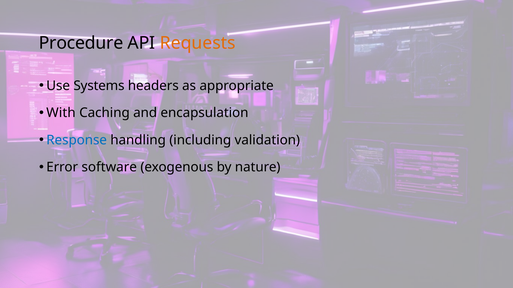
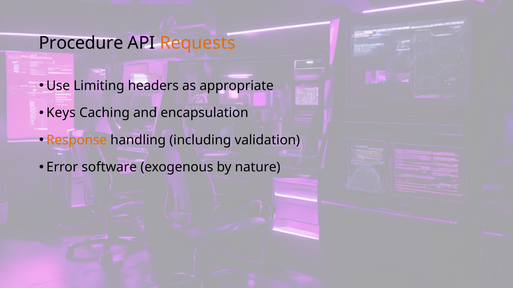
Systems: Systems -> Limiting (99, 86)
With: With -> Keys (61, 113)
Response colour: blue -> orange (77, 140)
